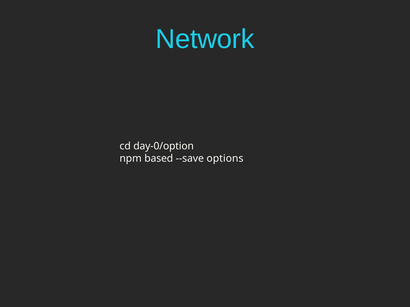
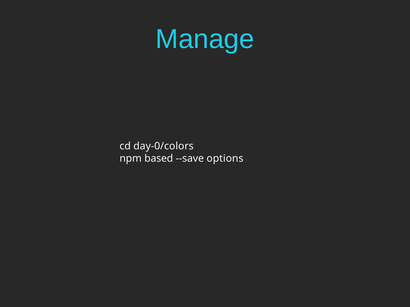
Network: Network -> Manage (205, 39)
day-0/option: day-0/option -> day-0/colors (164, 146)
